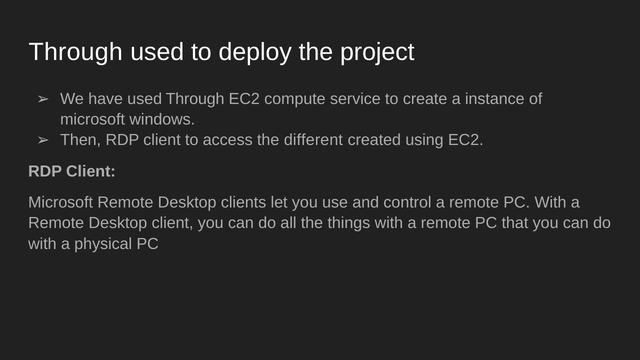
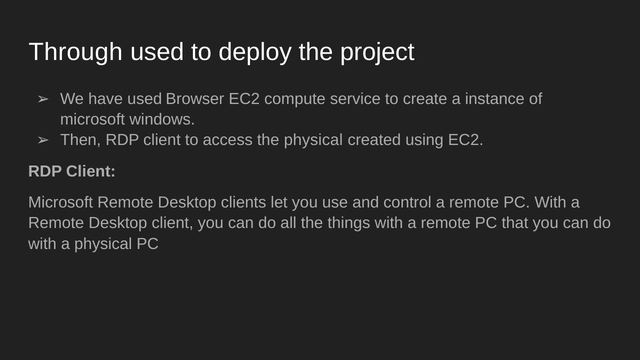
used Through: Through -> Browser (195, 99)
the different: different -> physical (313, 140)
